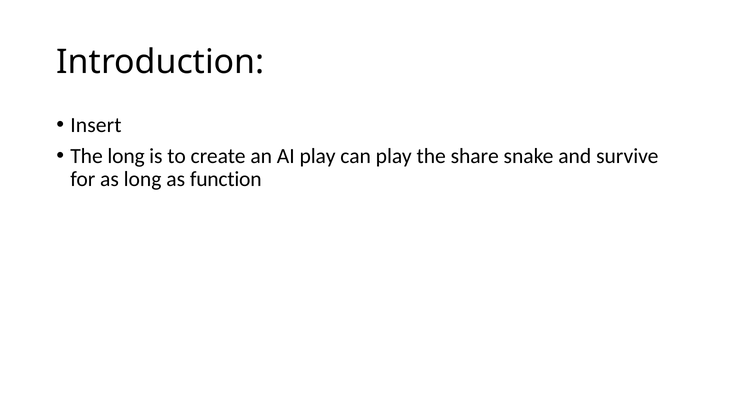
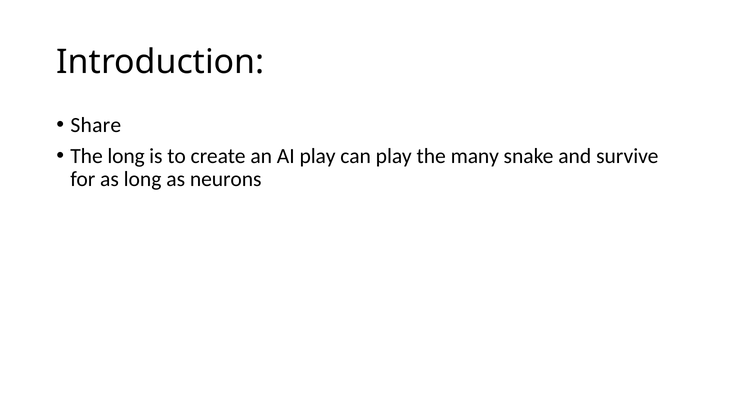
Insert: Insert -> Share (96, 125)
share: share -> many (475, 156)
function: function -> neurons (226, 179)
